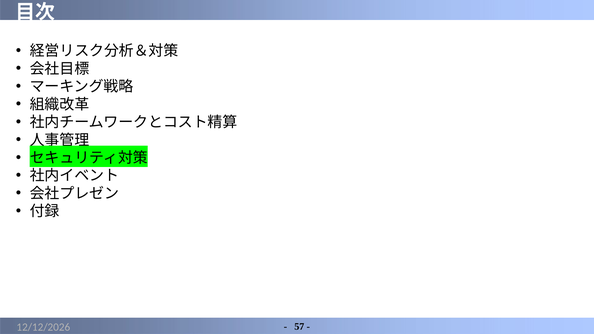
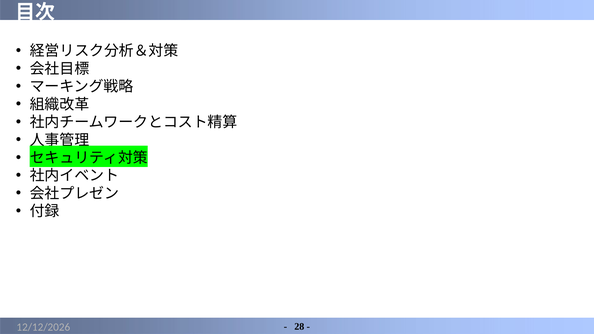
57: 57 -> 28 (299, 327)
